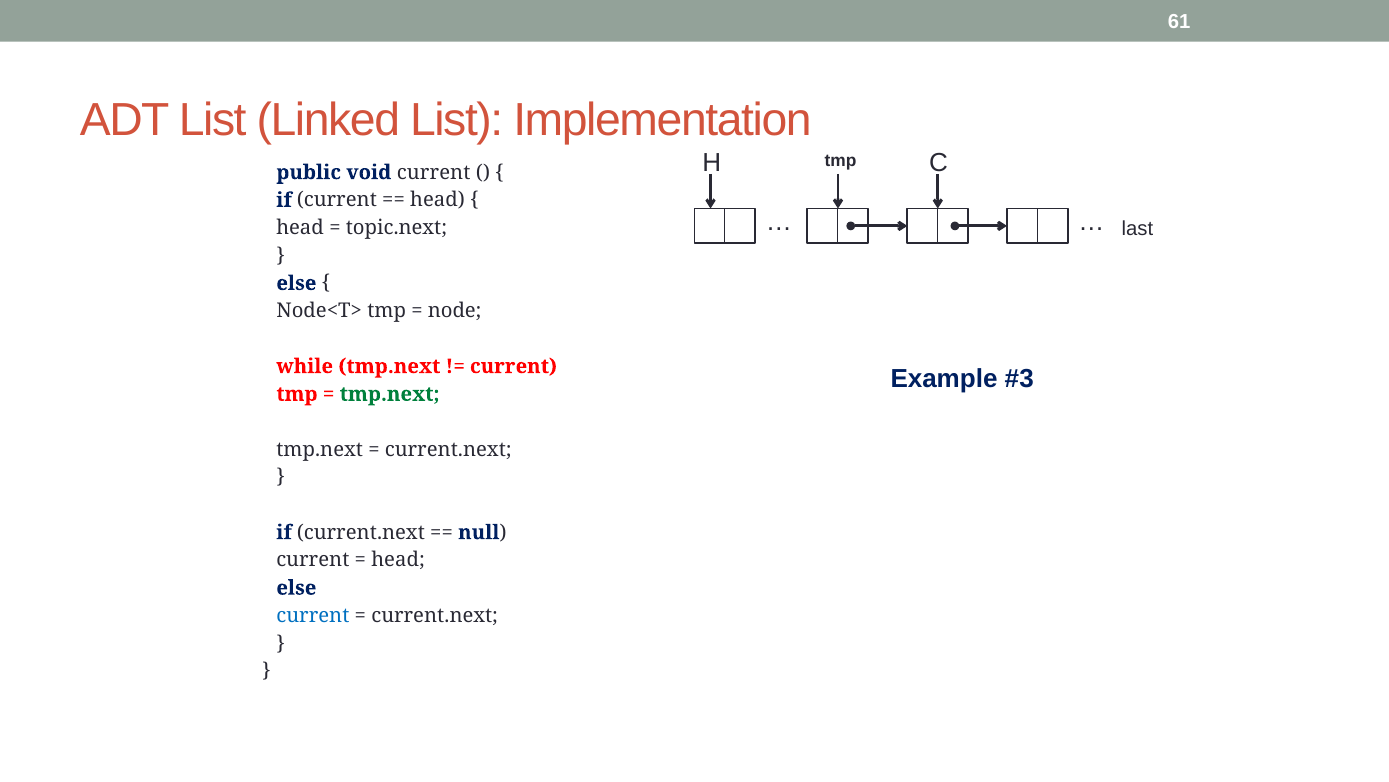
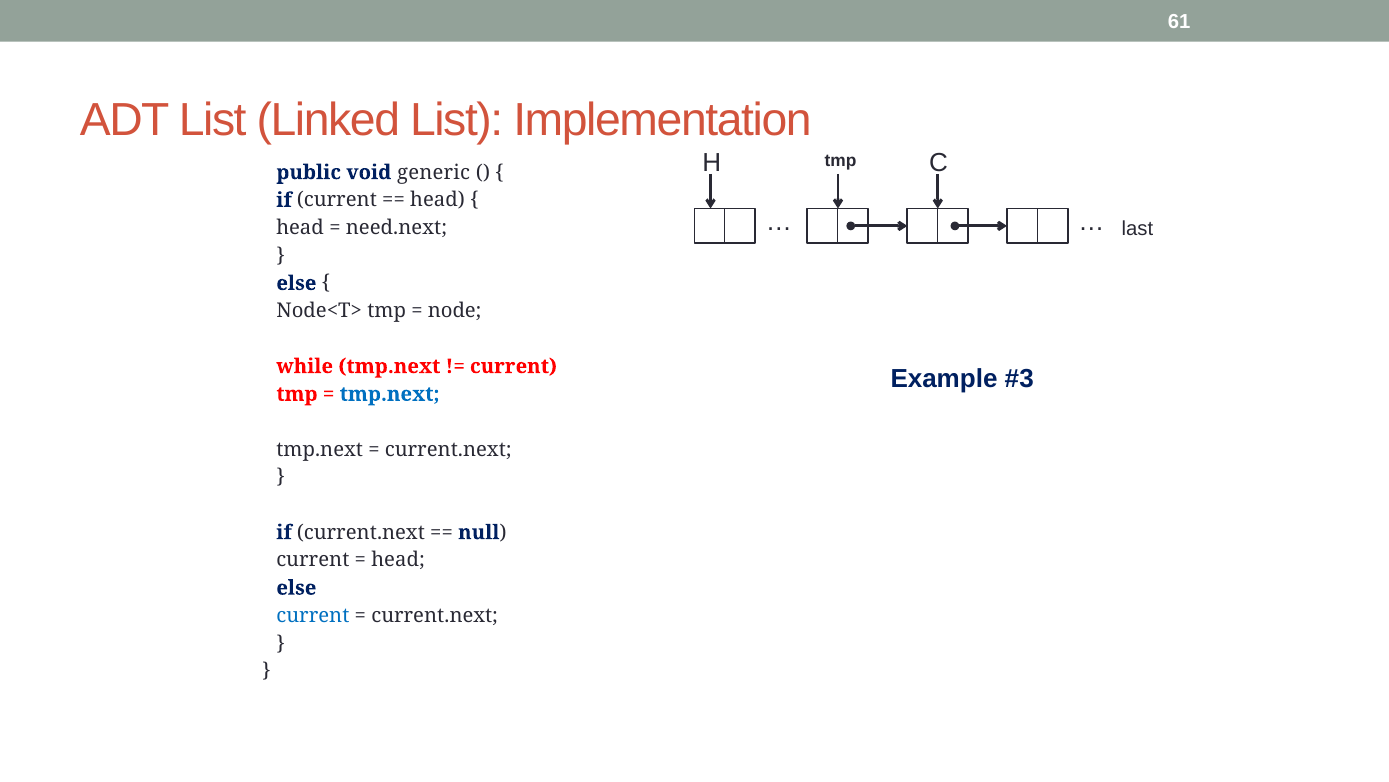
void current: current -> generic (434, 172)
topic.next: topic.next -> need.next (396, 228)
tmp.next colour: green -> blue (390, 394)
